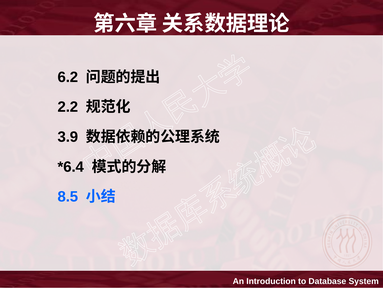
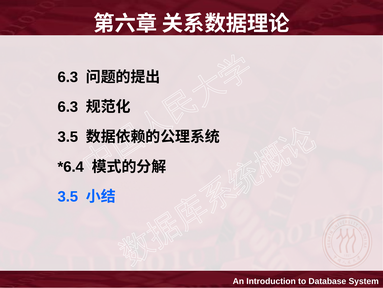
6.2: 6.2 -> 6.3 (68, 77)
2.2: 2.2 -> 6.3 (68, 107)
3.9: 3.9 -> 3.5 (68, 137)
8.5: 8.5 -> 3.5 (68, 196)
